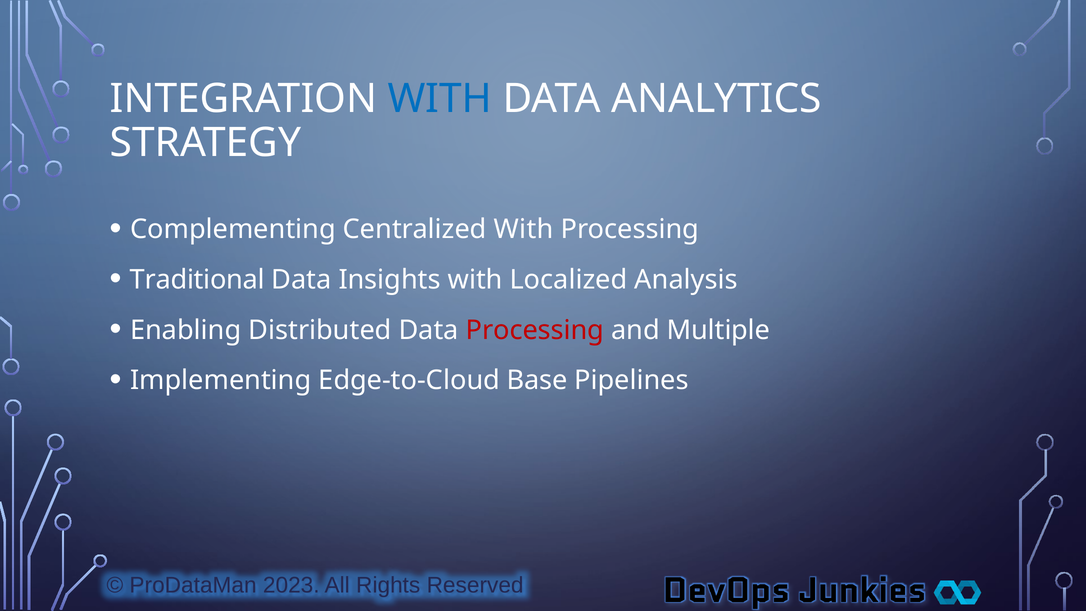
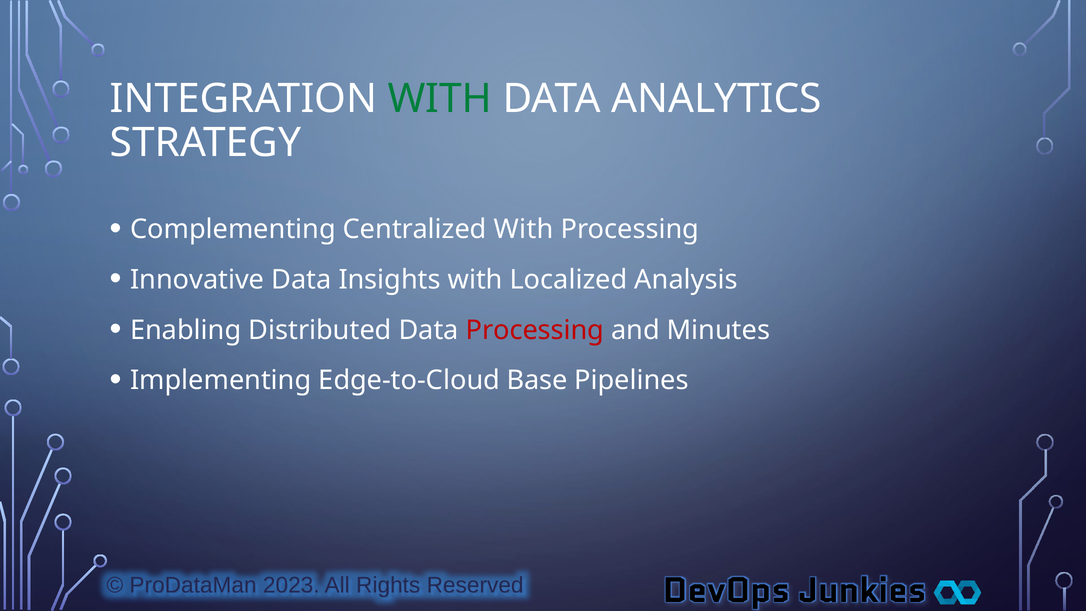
WITH colour: blue -> green (440, 99)
Traditional: Traditional -> Innovative (197, 280)
Multiple: Multiple -> Minutes (718, 330)
